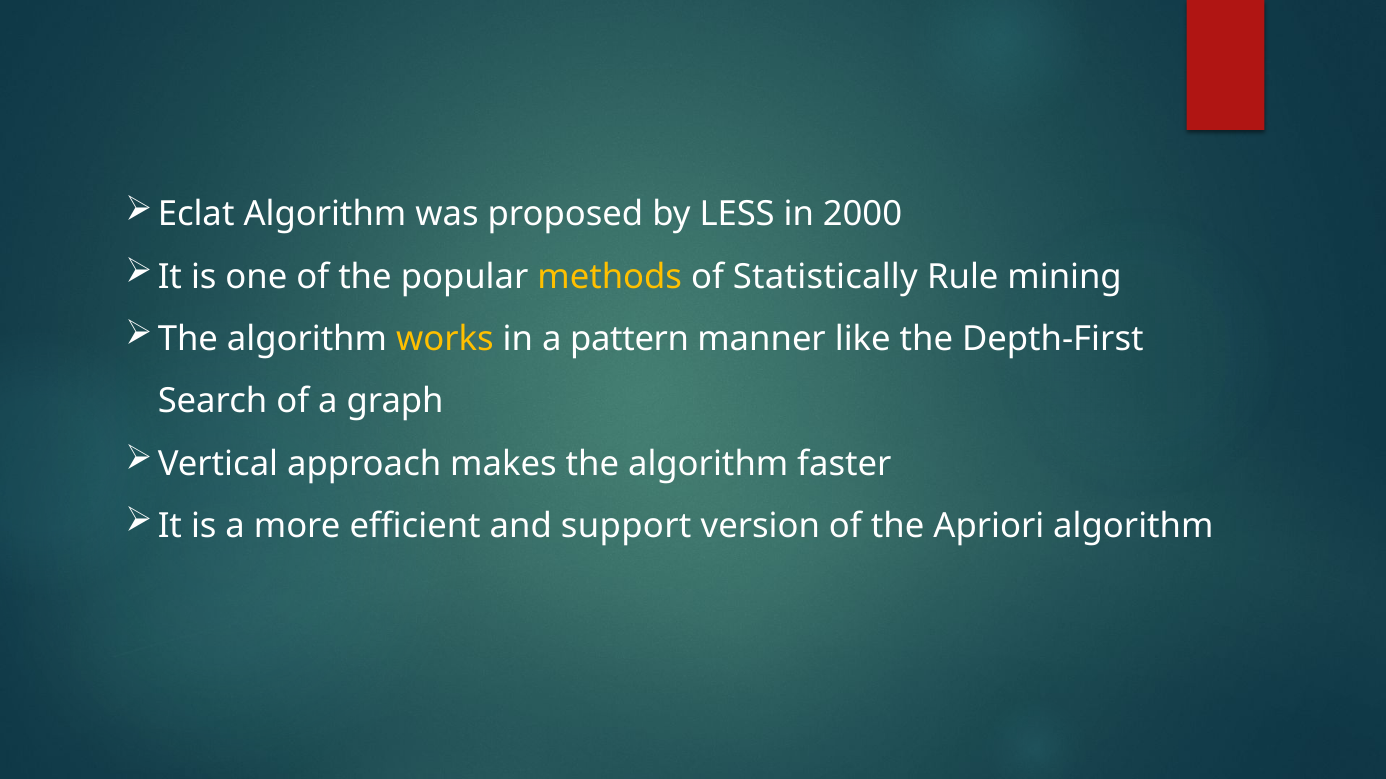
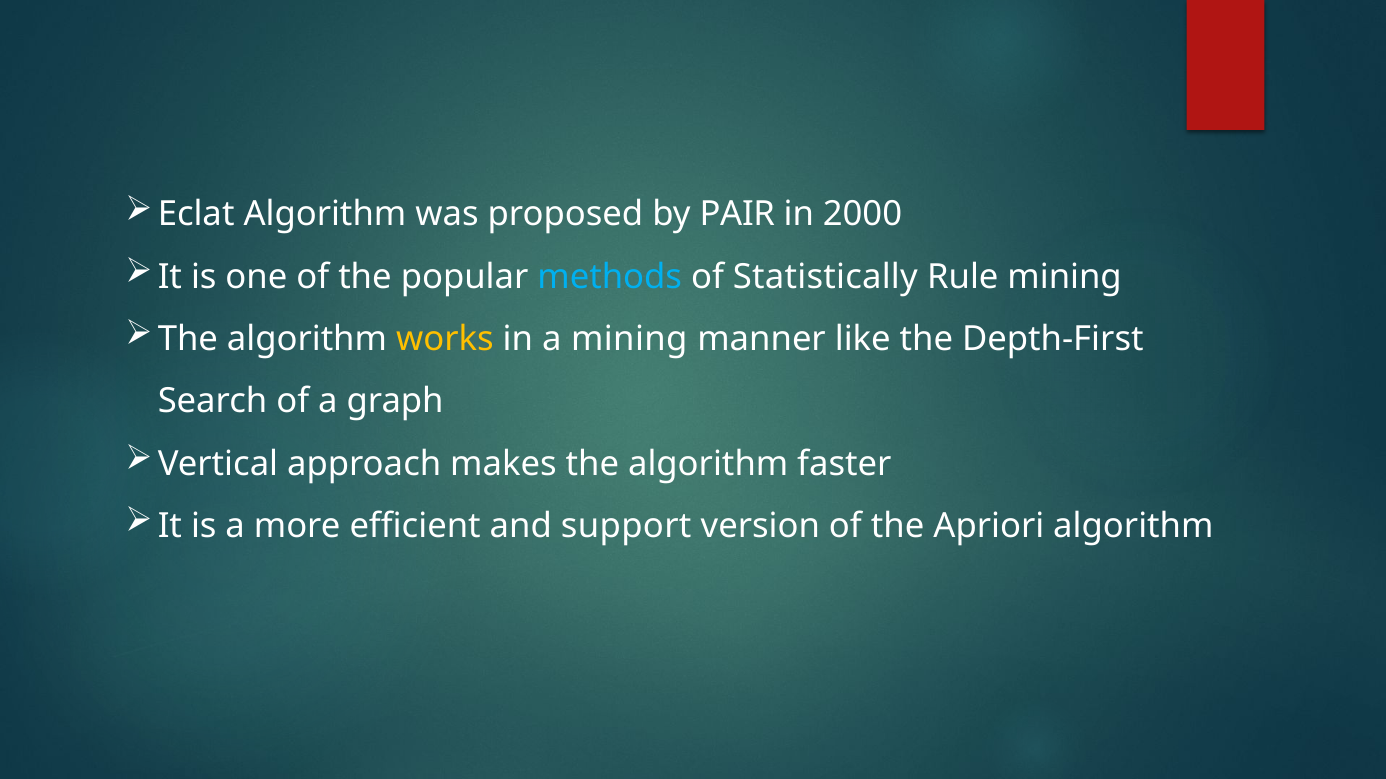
LESS: LESS -> PAIR (737, 215)
methods colour: yellow -> light blue (610, 277)
a pattern: pattern -> mining (629, 339)
